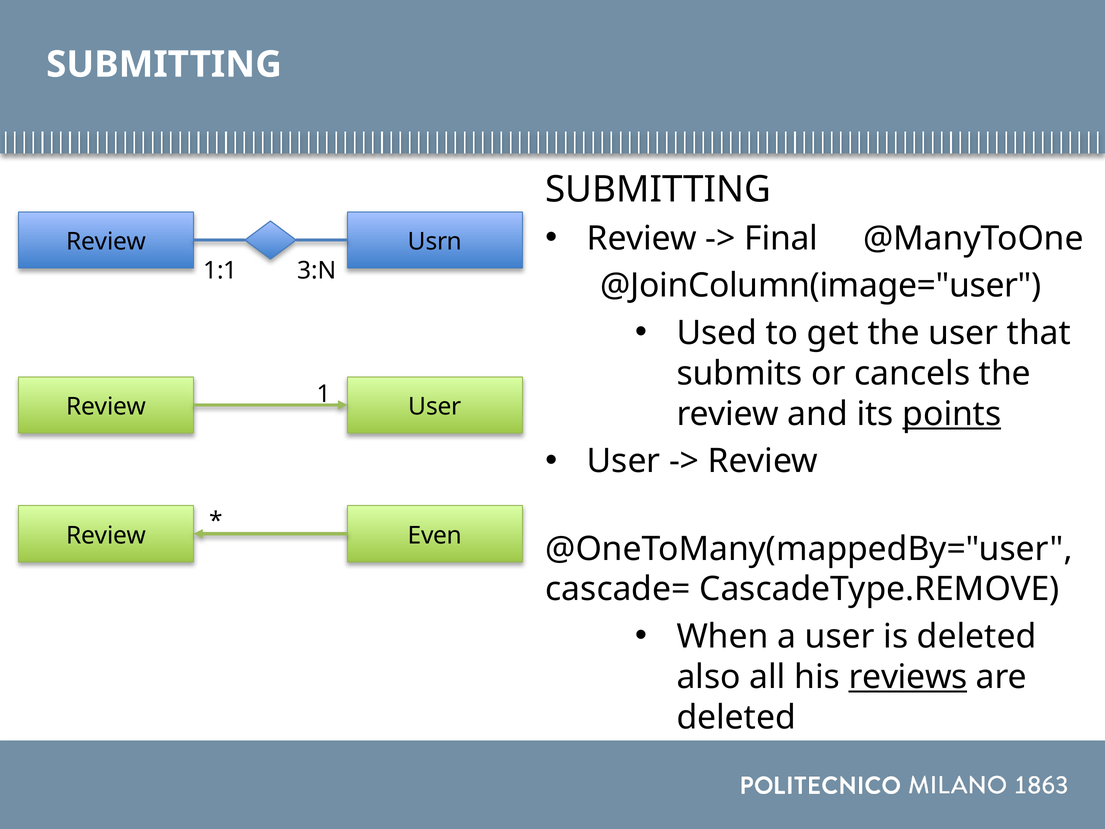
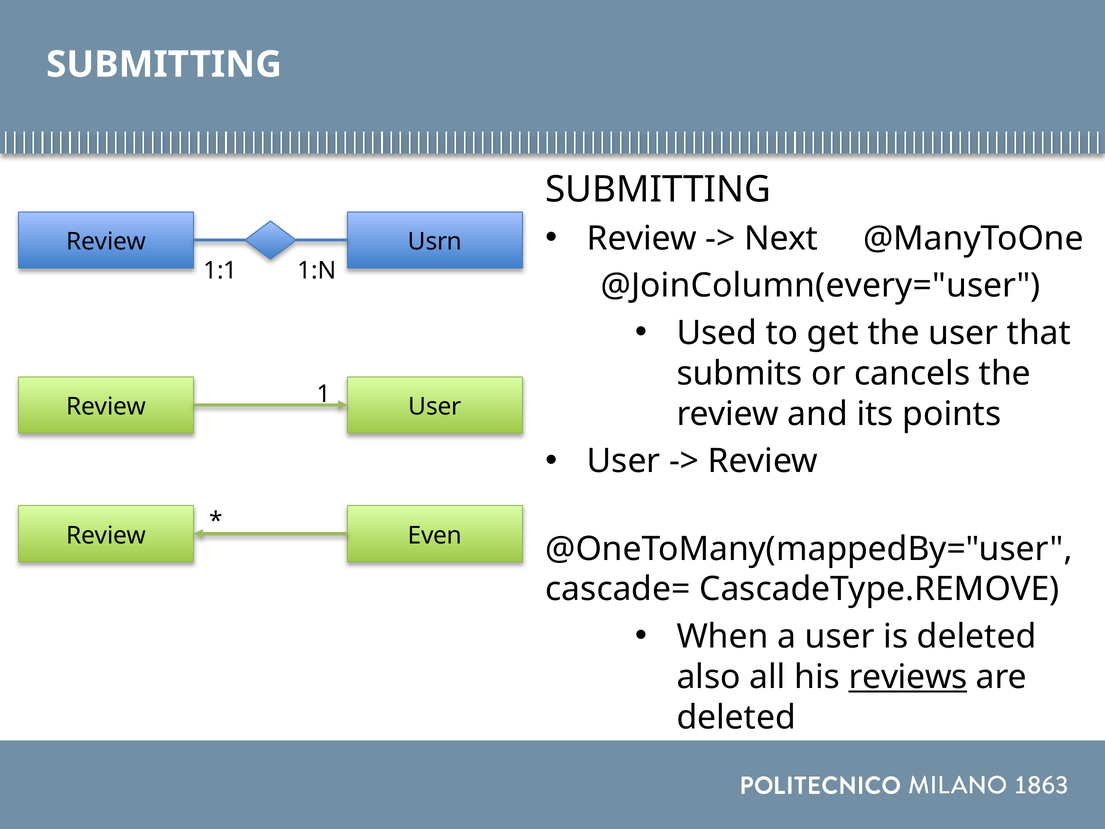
Final: Final -> Next (781, 239)
3:N: 3:N -> 1:N (317, 271)
@JoinColumn(image="user: @JoinColumn(image="user -> @JoinColumn(every="user (821, 286)
points underline: present -> none (952, 414)
